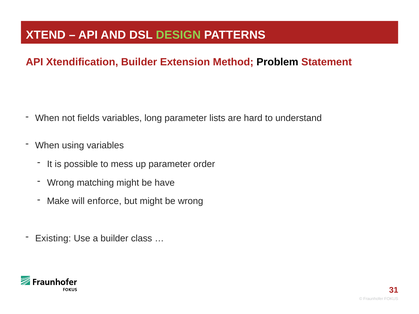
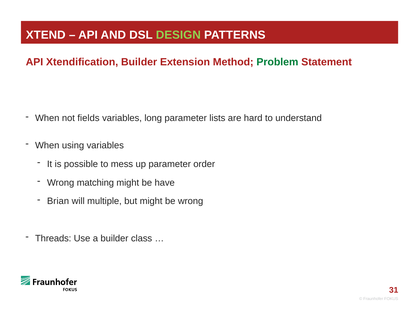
Problem colour: black -> green (277, 62)
Make: Make -> Brian (58, 201)
enforce: enforce -> multiple (104, 201)
Existing: Existing -> Threads (53, 239)
